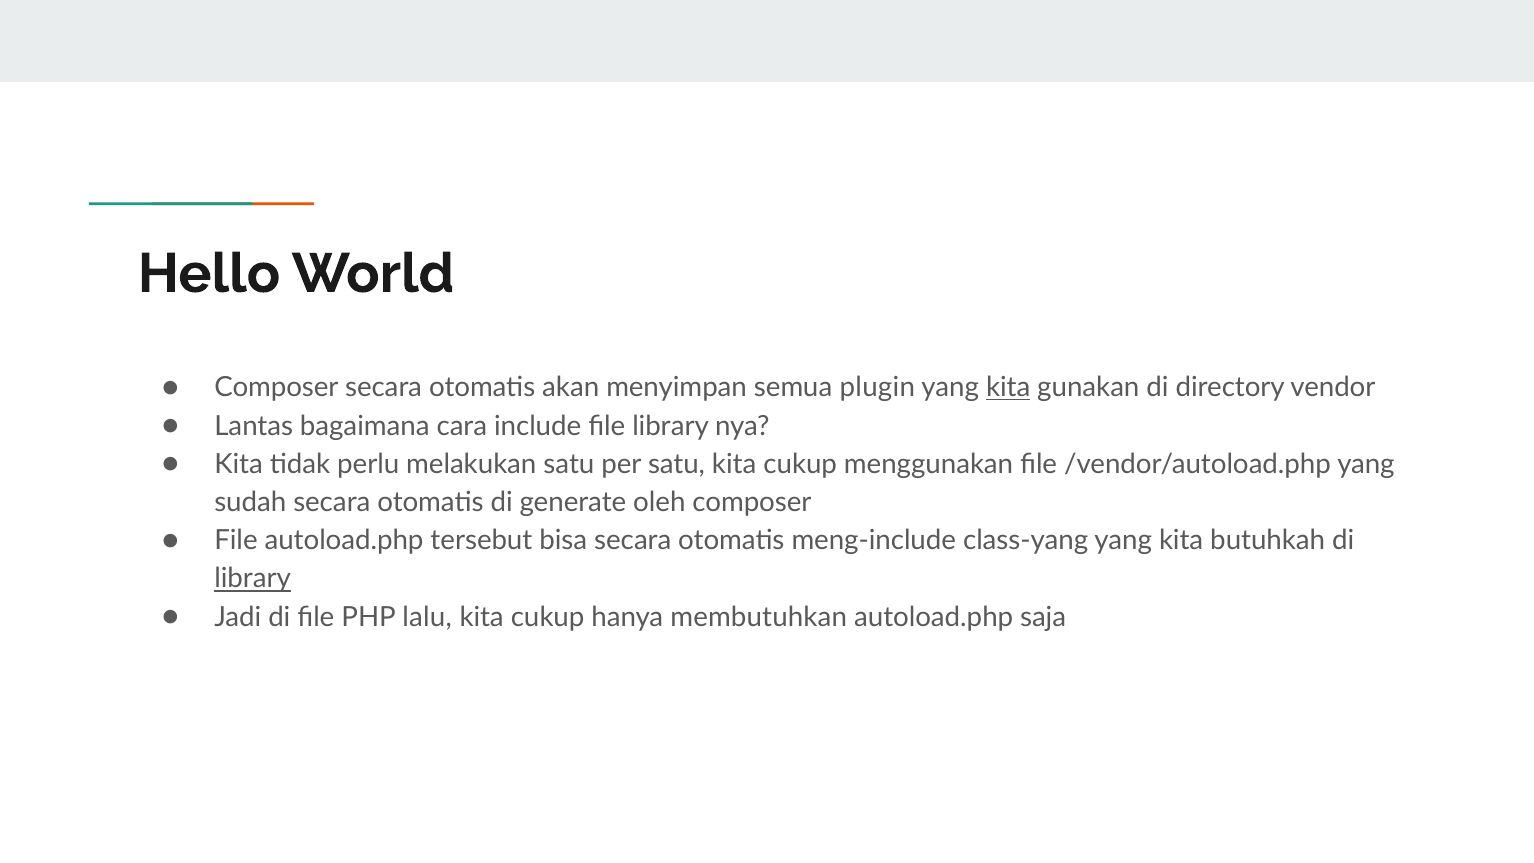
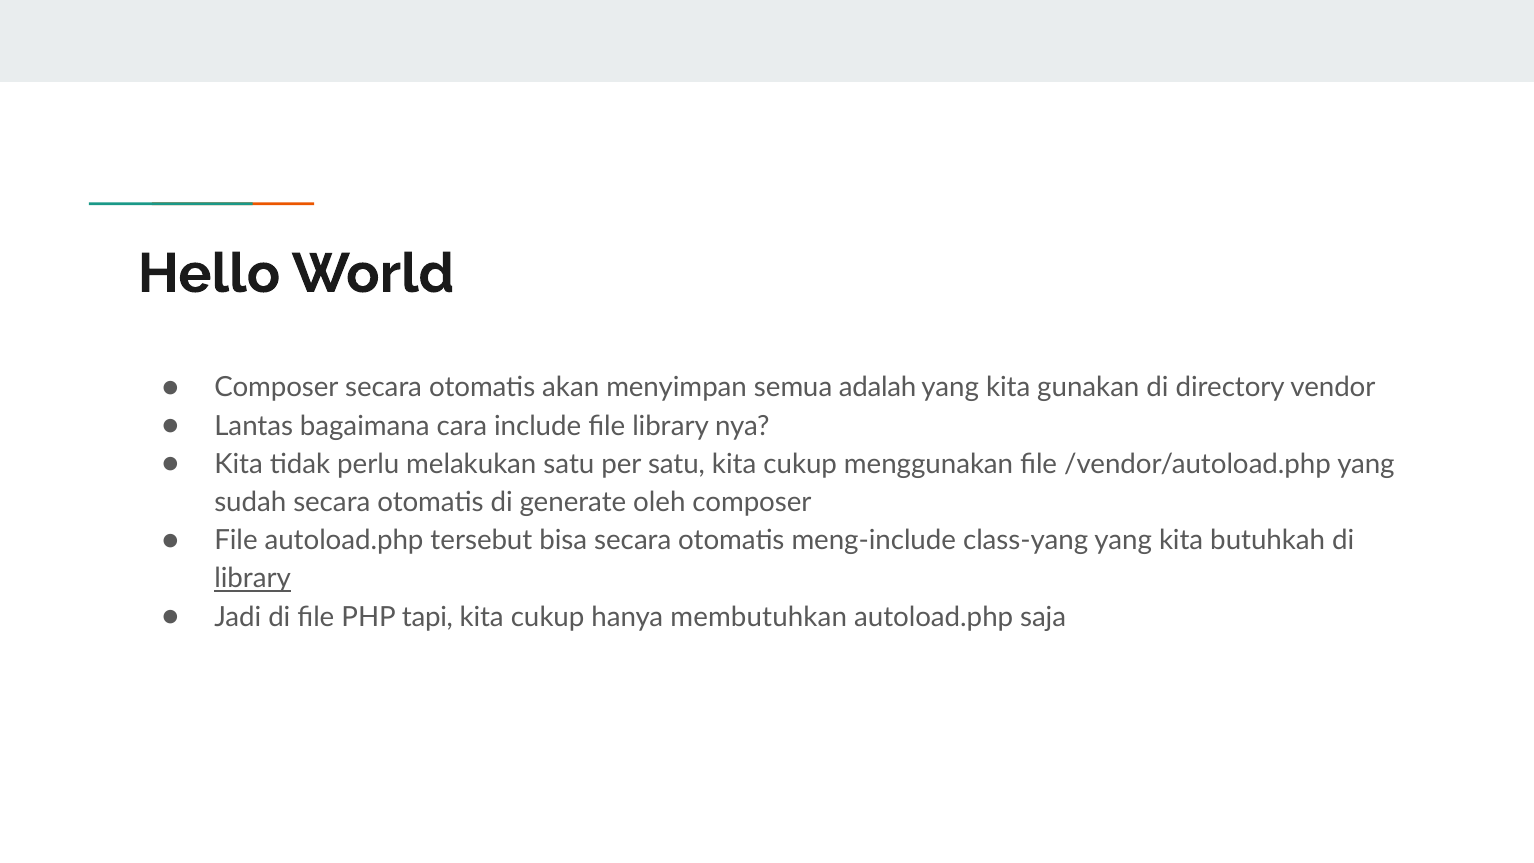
plugin: plugin -> adalah (878, 388)
kita underline: present -> none (1008, 388)
lalu: lalu -> tapi (427, 617)
